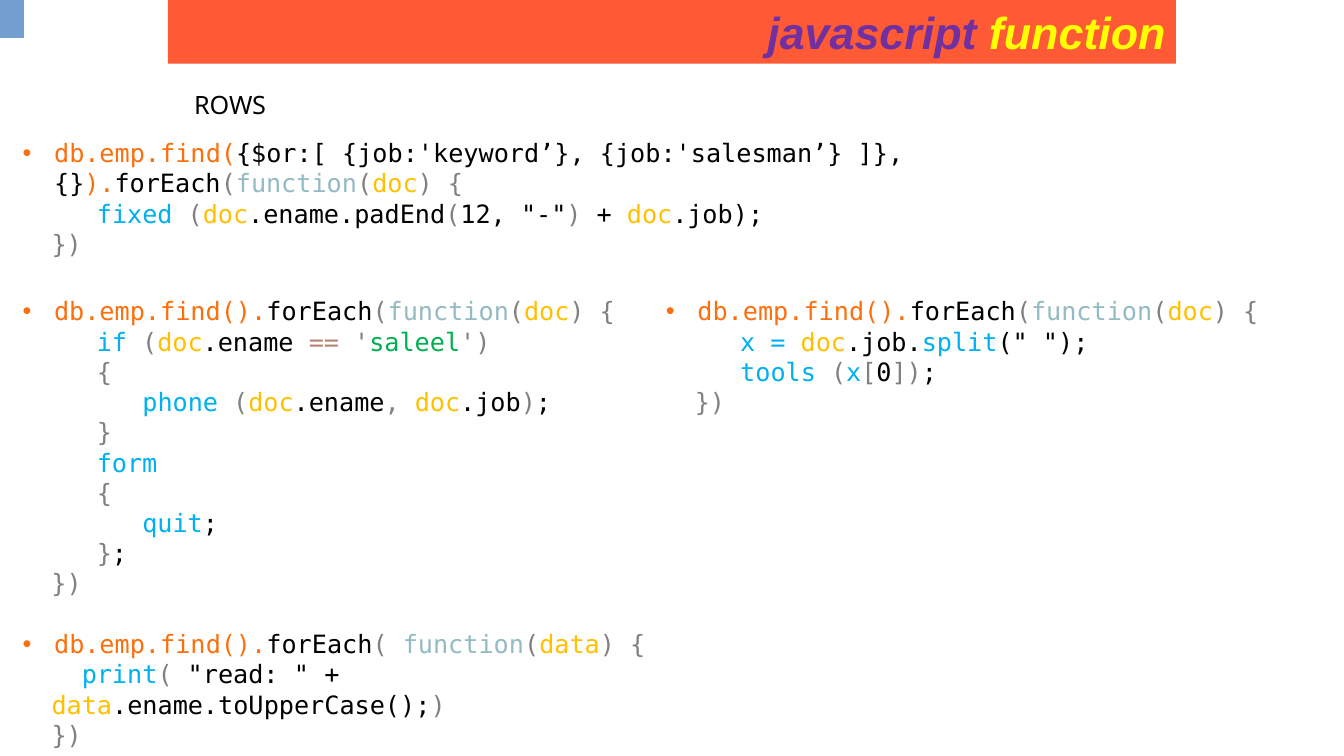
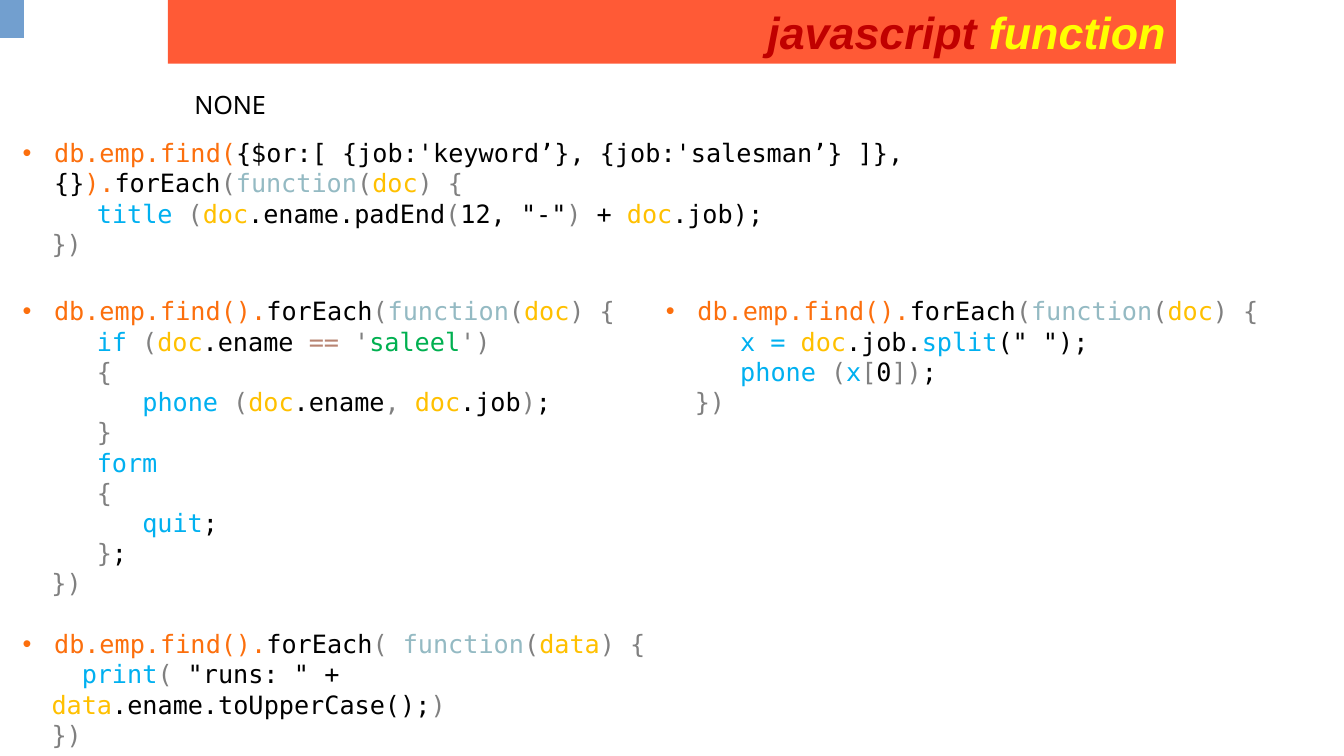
javascript colour: purple -> red (872, 35)
ROWS: ROWS -> NONE (230, 106)
fixed: fixed -> title (135, 215)
tools: tools -> phone (778, 373)
read: read -> runs (233, 676)
